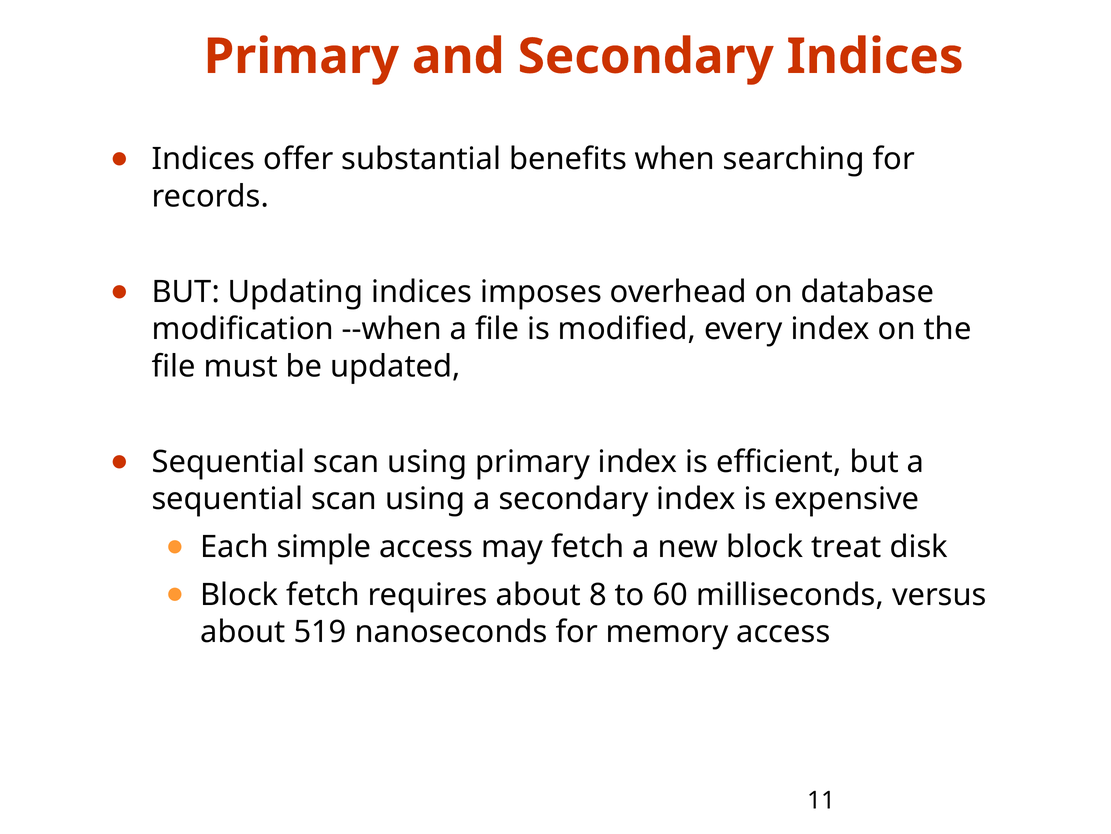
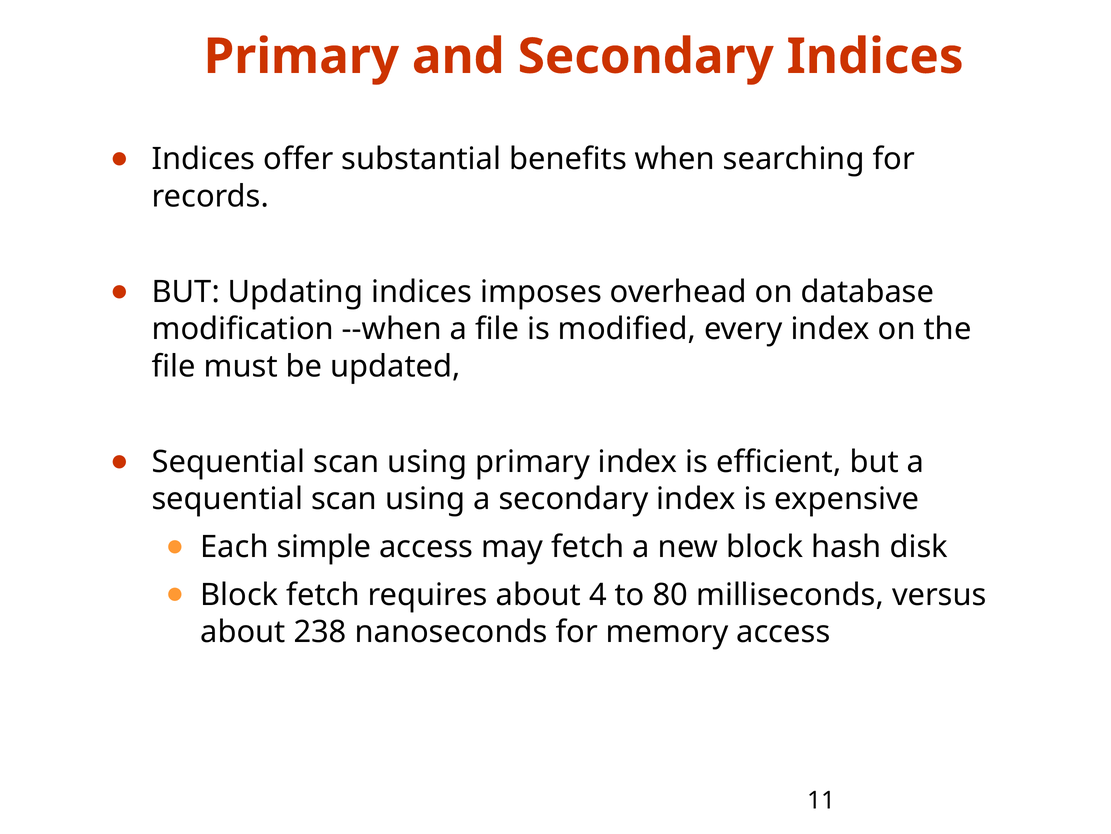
treat: treat -> hash (846, 547)
8: 8 -> 4 (598, 594)
60: 60 -> 80 (670, 594)
519: 519 -> 238 (320, 631)
